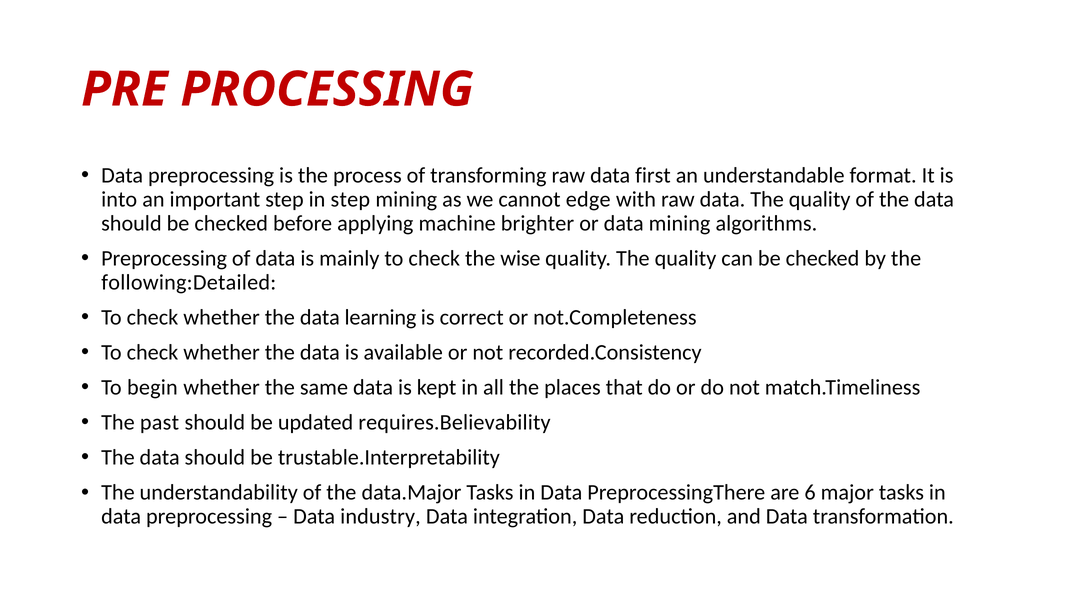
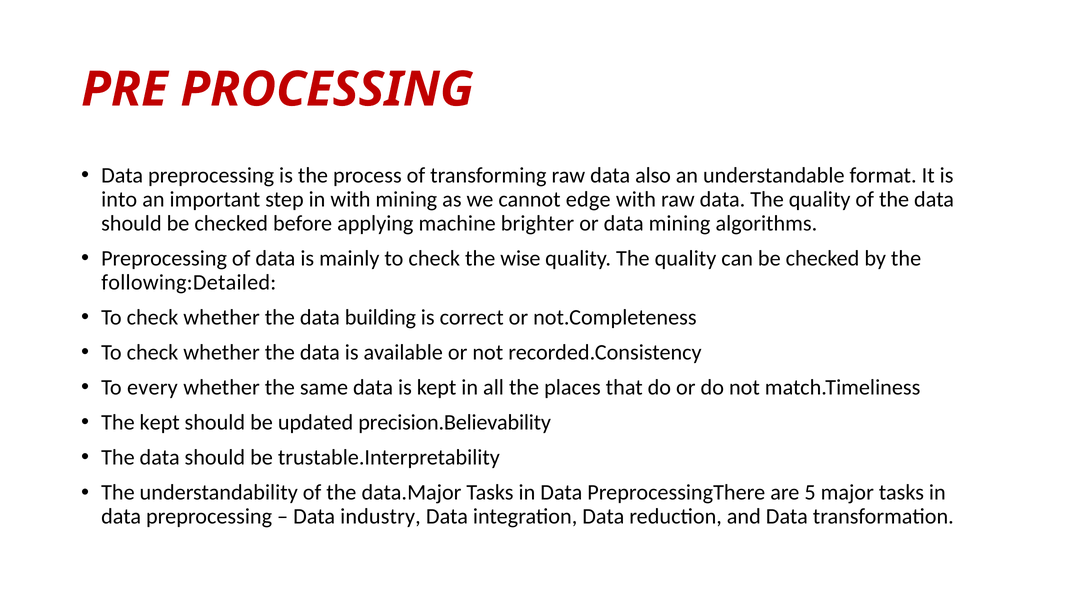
first: first -> also (653, 175)
in step: step -> with (350, 199)
learning: learning -> building (380, 317)
begin: begin -> every (152, 387)
The past: past -> kept (160, 423)
requires.Believability: requires.Believability -> precision.Believability (455, 423)
6: 6 -> 5 (810, 493)
